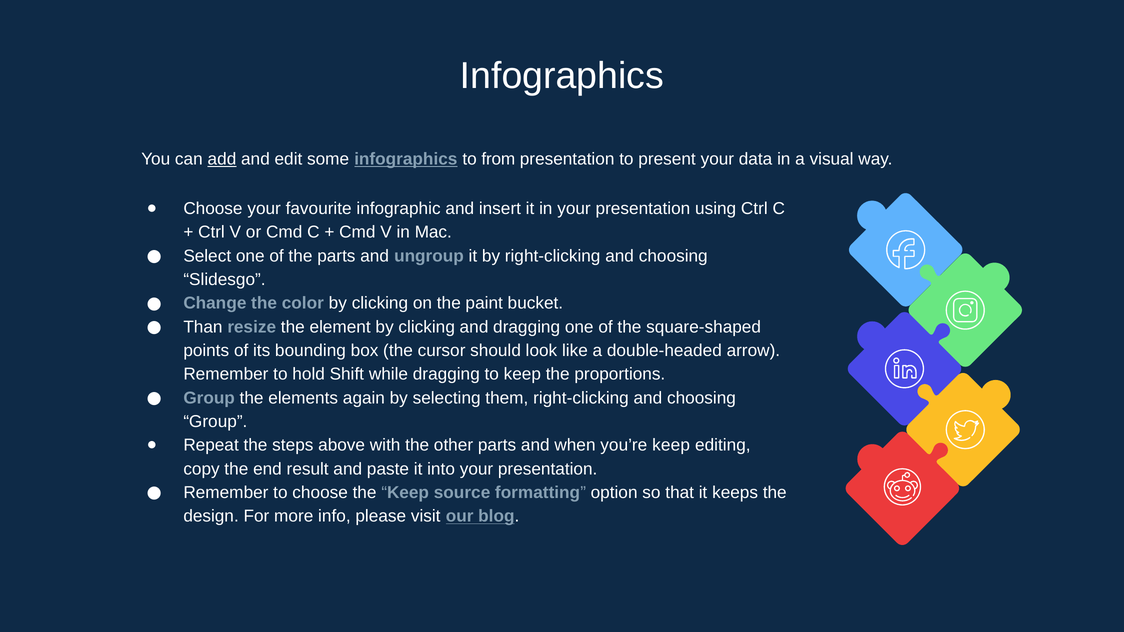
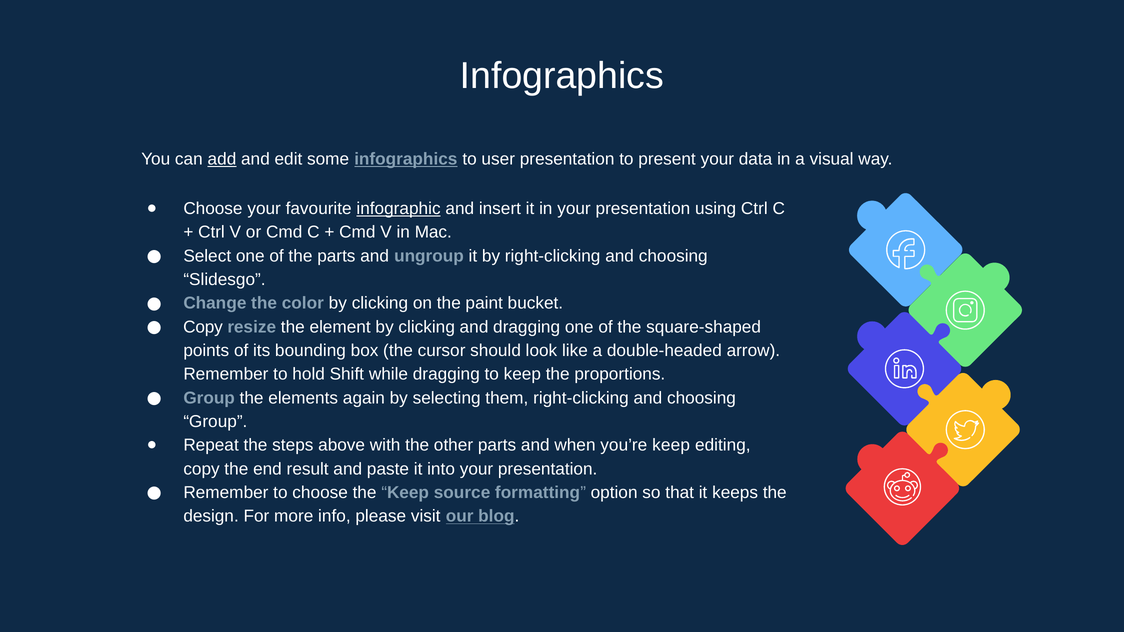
from: from -> user (498, 159)
infographic underline: none -> present (399, 209)
Than: Than -> Copy (203, 327)
